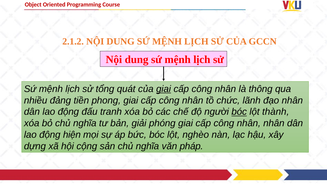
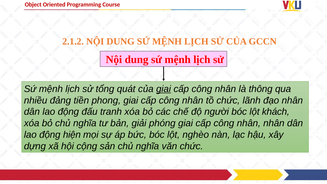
bóc underline: present -> none (239, 112)
thành: thành -> khách (276, 112)
văn pháp: pháp -> chức (191, 146)
